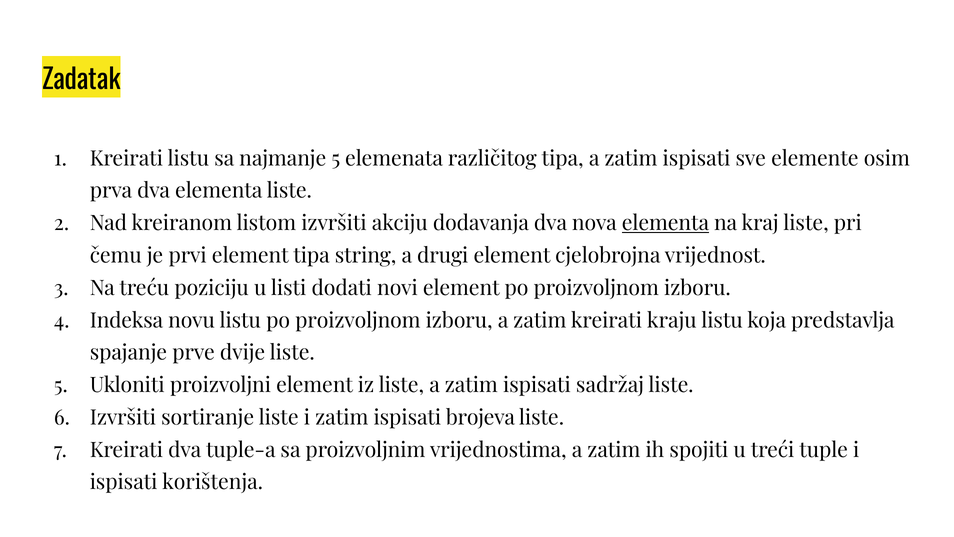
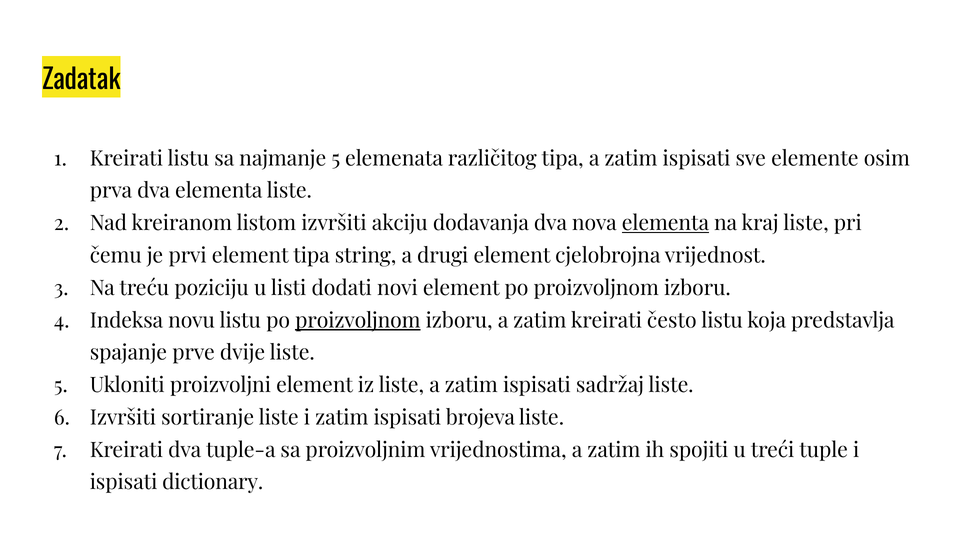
proizvoljnom underline: none -> present (358, 320)
kraju: kraju -> često (672, 320)
korištenja: korištenja -> dictionary (213, 482)
